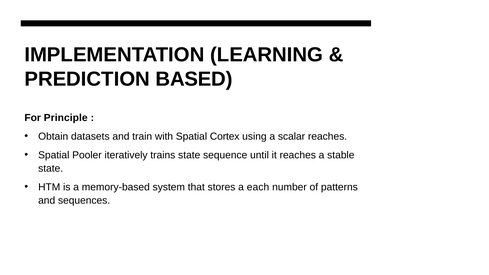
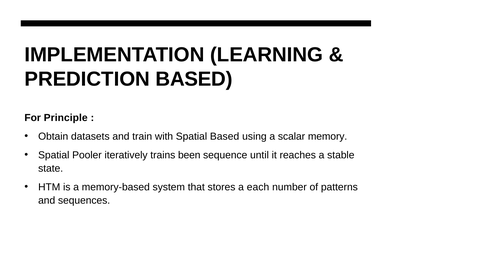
Spatial Cortex: Cortex -> Based (225, 136)
scalar reaches: reaches -> memory (328, 136)
trains state: state -> been (189, 155)
